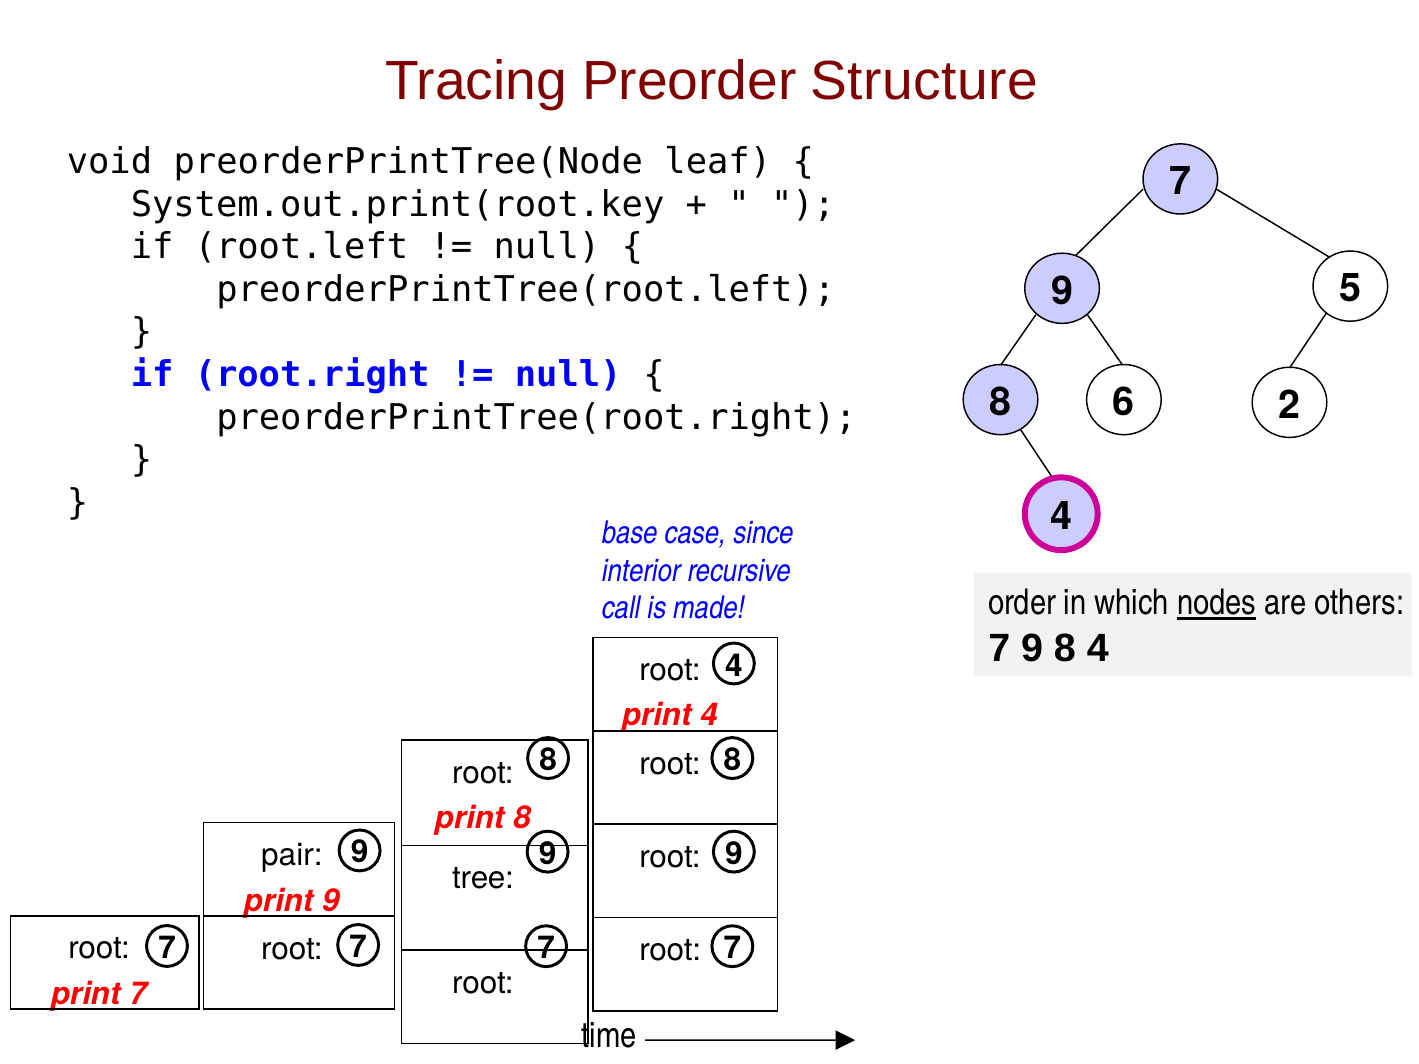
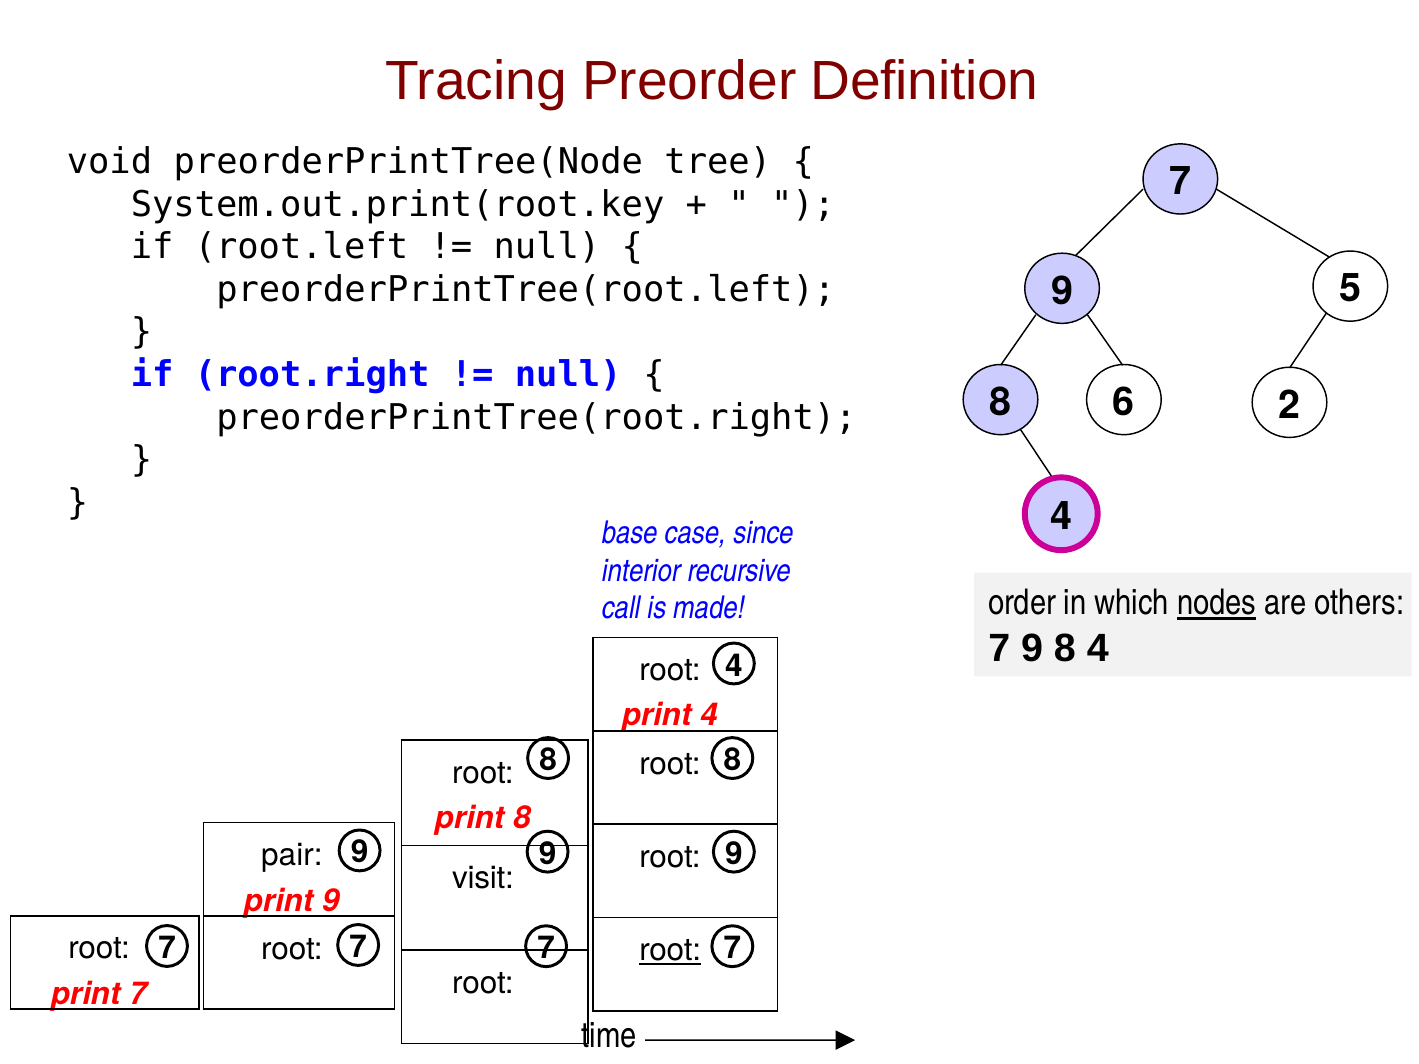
Structure: Structure -> Definition (925, 81)
leaf: leaf -> tree (718, 162)
tree: tree -> visit (483, 878)
root underline: none -> present (670, 950)
